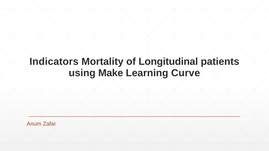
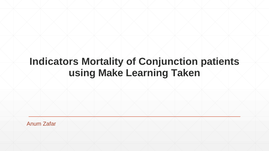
Longitudinal: Longitudinal -> Conjunction (168, 62)
Curve: Curve -> Taken (186, 73)
